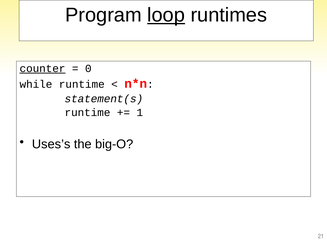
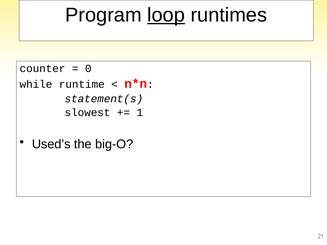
counter underline: present -> none (43, 69)
runtime: runtime -> slowest (87, 113)
Uses’s: Uses’s -> Used’s (51, 144)
